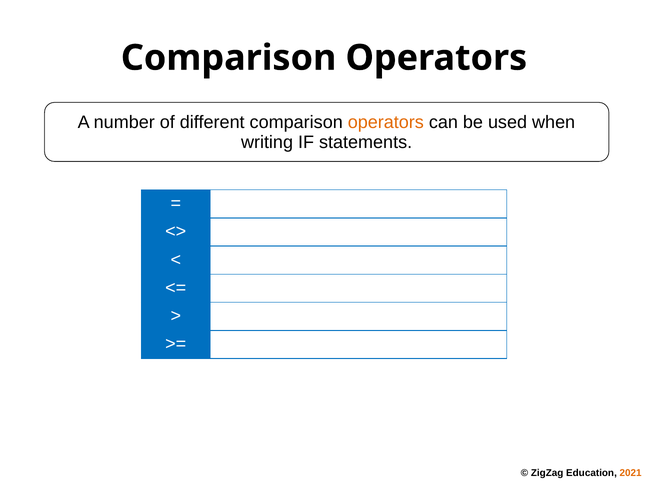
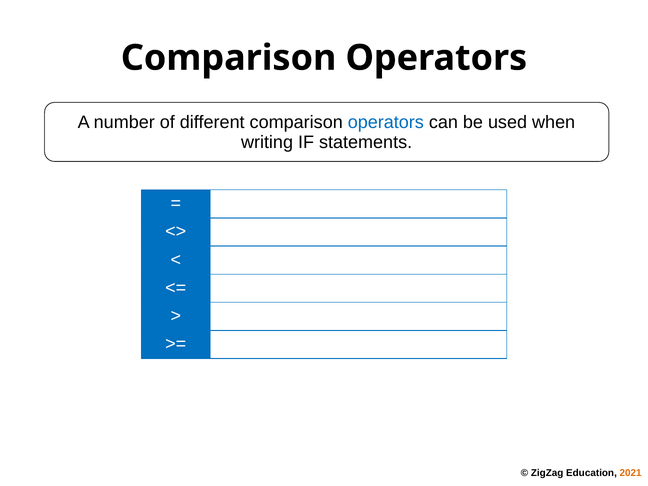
operators colour: orange -> blue (386, 122)
